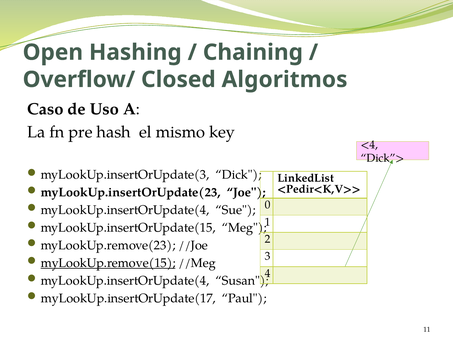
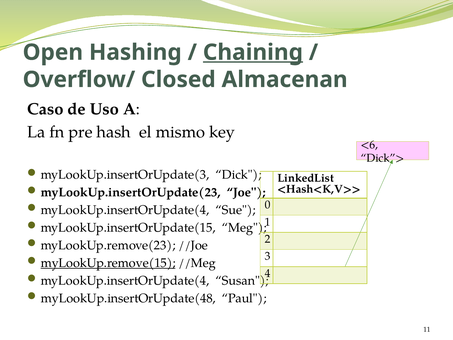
Chaining underline: none -> present (253, 52)
Algoritmos: Algoritmos -> Almacenan (285, 79)
<4: <4 -> <6 (370, 145)
<Pedir<K,V>>: <Pedir<K,V>> -> <Hash<K,V>> (319, 189)
myLookUp.insertOrUpdate(17: myLookUp.insertOrUpdate(17 -> myLookUp.insertOrUpdate(48 (128, 298)
